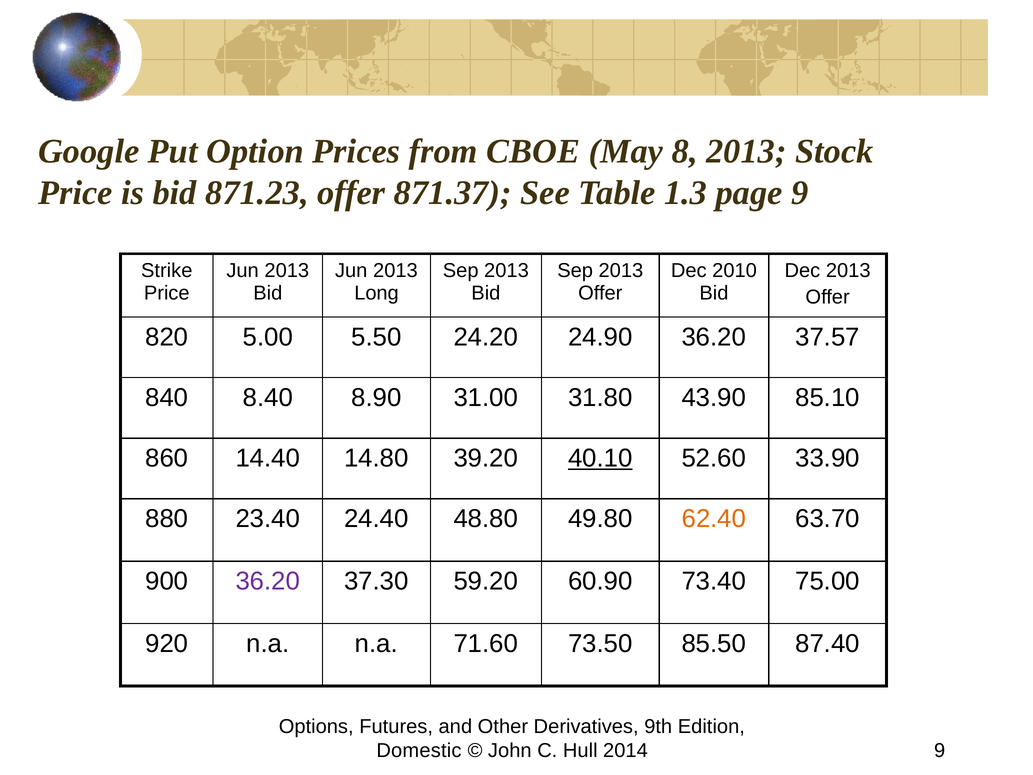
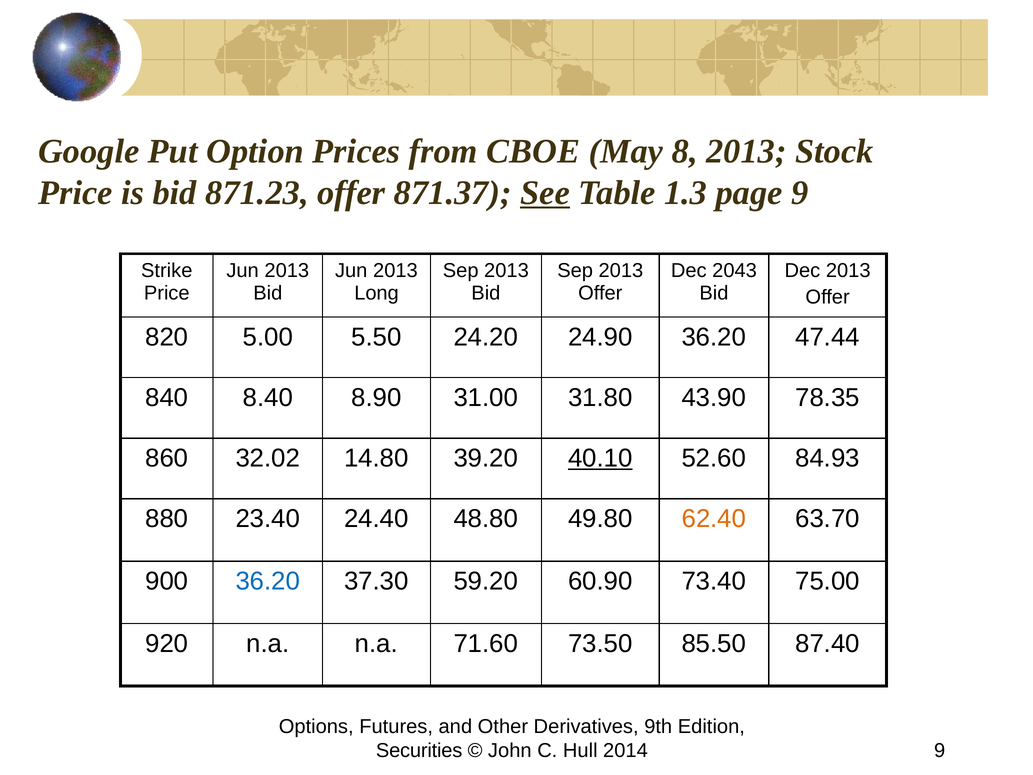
See underline: none -> present (545, 193)
2010: 2010 -> 2043 (735, 270)
37.57: 37.57 -> 47.44 (828, 337)
85.10: 85.10 -> 78.35 (828, 398)
14.40: 14.40 -> 32.02 (268, 458)
33.90: 33.90 -> 84.93 (828, 458)
36.20 colour: purple -> blue (268, 581)
Domestic: Domestic -> Securities (419, 750)
